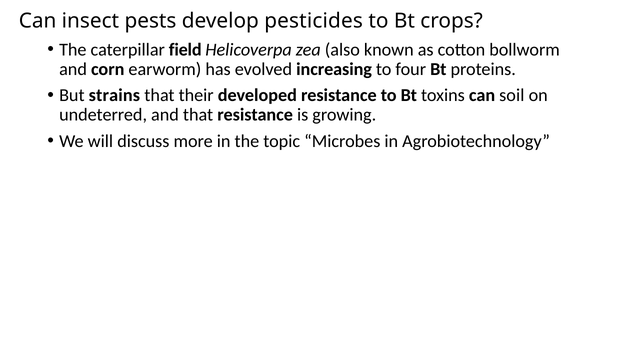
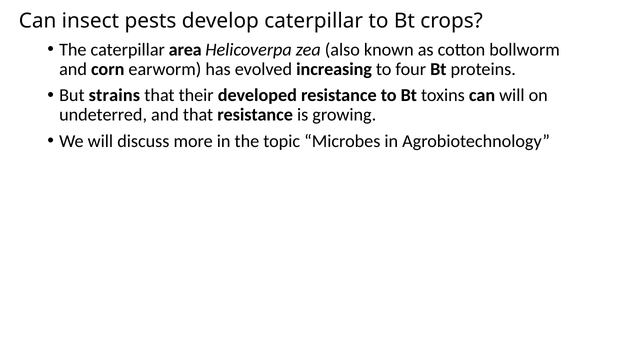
develop pesticides: pesticides -> caterpillar (314, 21)
field: field -> area (185, 50)
can soil: soil -> will (512, 96)
